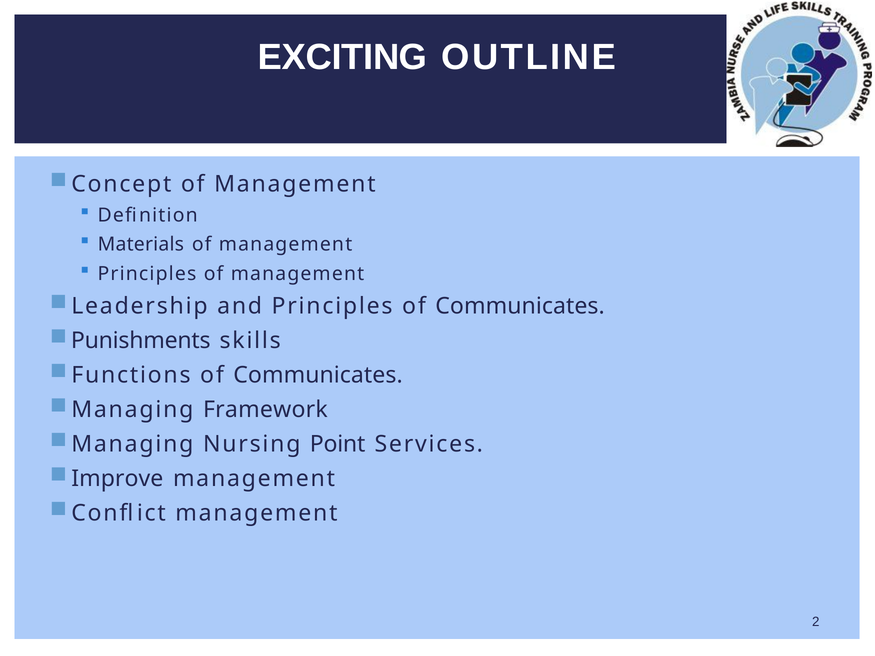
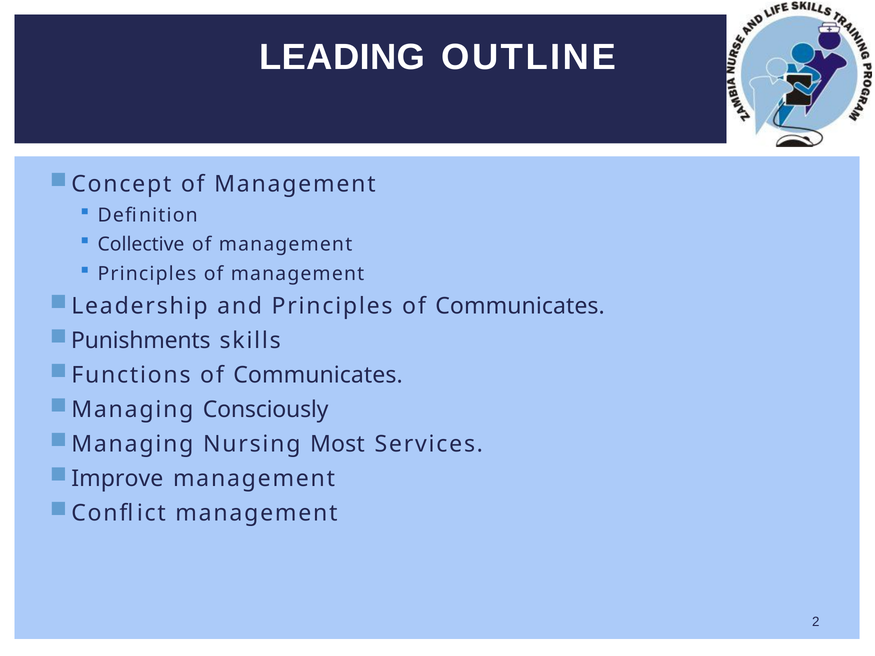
EXCITING: EXCITING -> LEADING (342, 57)
Materials: Materials -> Collective (141, 245)
Framework: Framework -> Consciously (266, 410)
Point: Point -> Most (337, 444)
